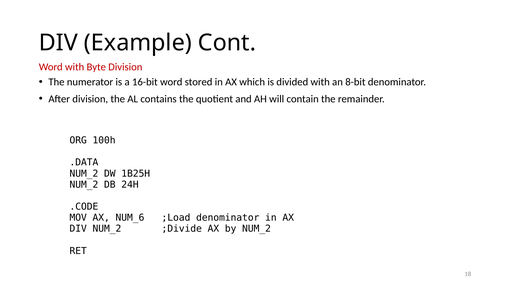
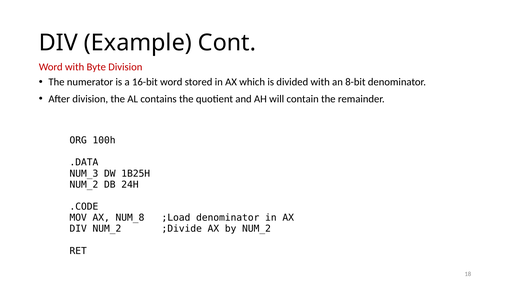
NUM_2: NUM_2 -> NUM_3 (84, 173)
NUM_6: NUM_6 -> NUM_8 (130, 218)
